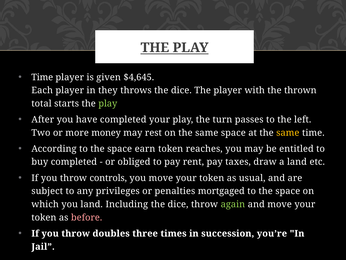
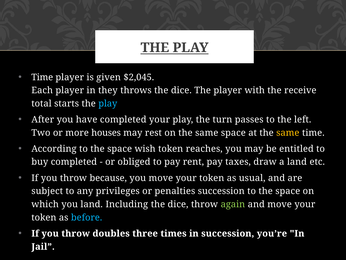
$4,645: $4,645 -> $2,045 (139, 77)
thrown: thrown -> receive (300, 90)
play colour: light green -> light blue (108, 103)
money: money -> houses (106, 133)
earn: earn -> wish (145, 149)
controls: controls -> because (108, 178)
penalties mortgaged: mortgaged -> succession (221, 191)
before colour: pink -> light blue (87, 217)
